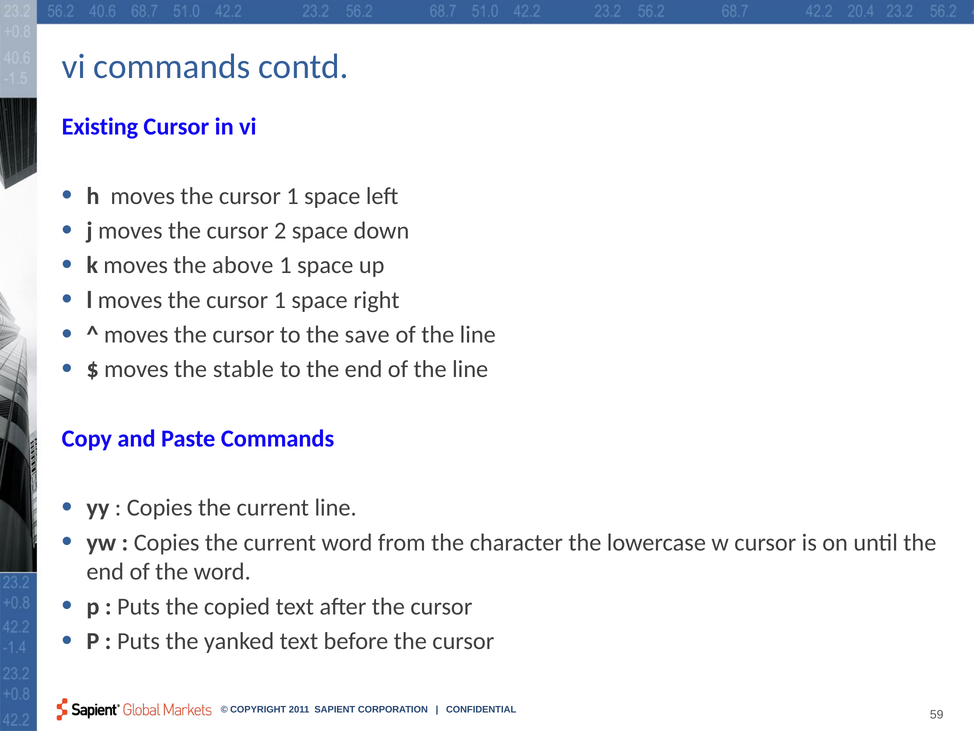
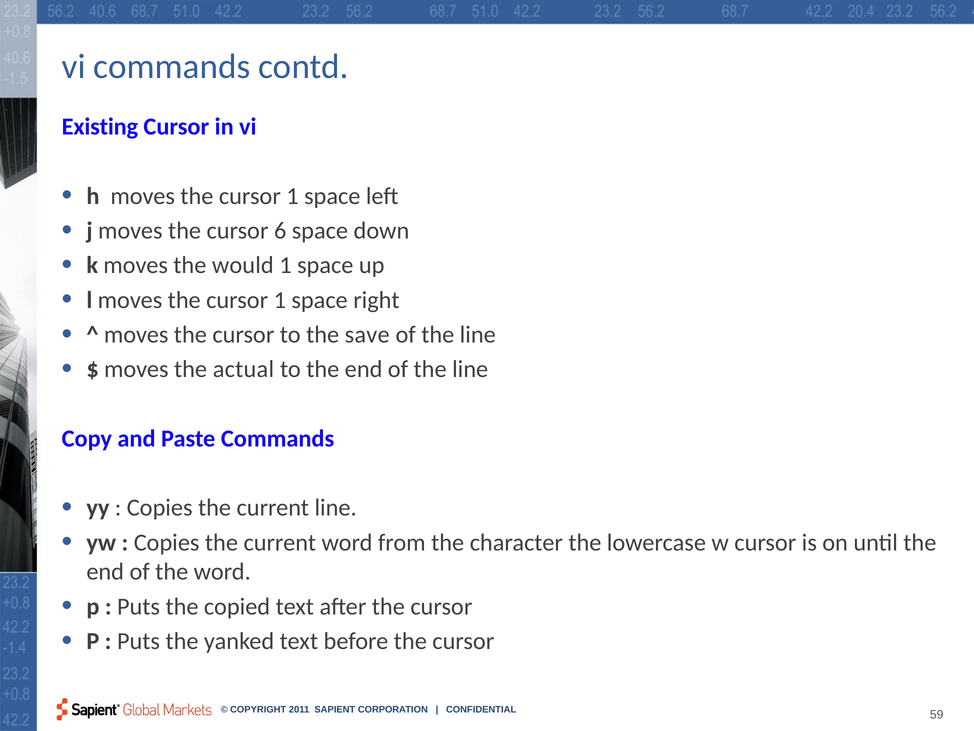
2: 2 -> 6 (280, 231)
above: above -> would (243, 265)
stable: stable -> actual (243, 369)
